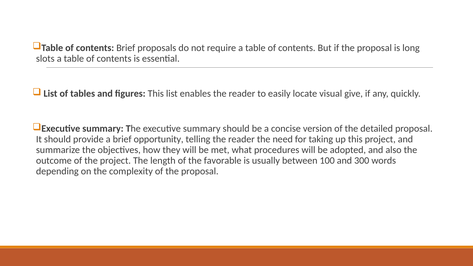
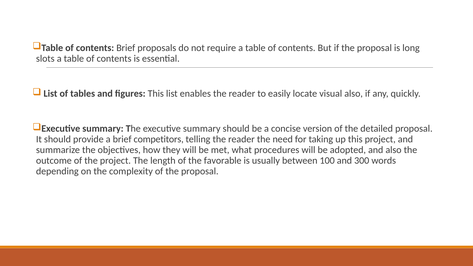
visual give: give -> also (354, 94)
opportunity: opportunity -> competitors (159, 139)
